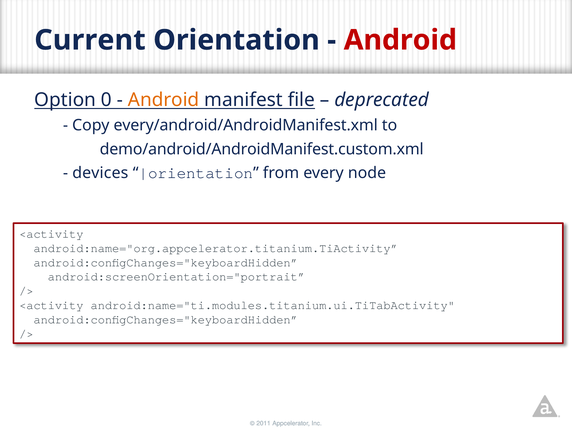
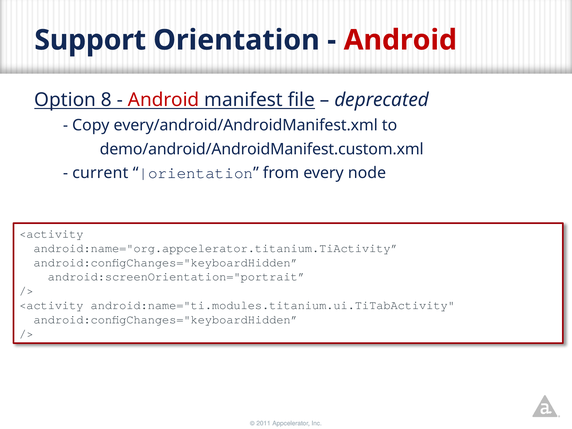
Current: Current -> Support (90, 40)
0: 0 -> 8 (106, 100)
Android colour: orange -> red (164, 100)
devices: devices -> current (100, 173)
